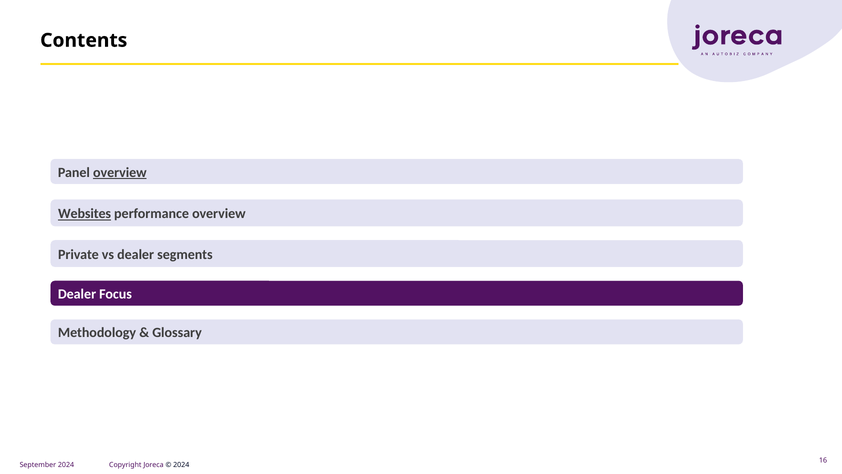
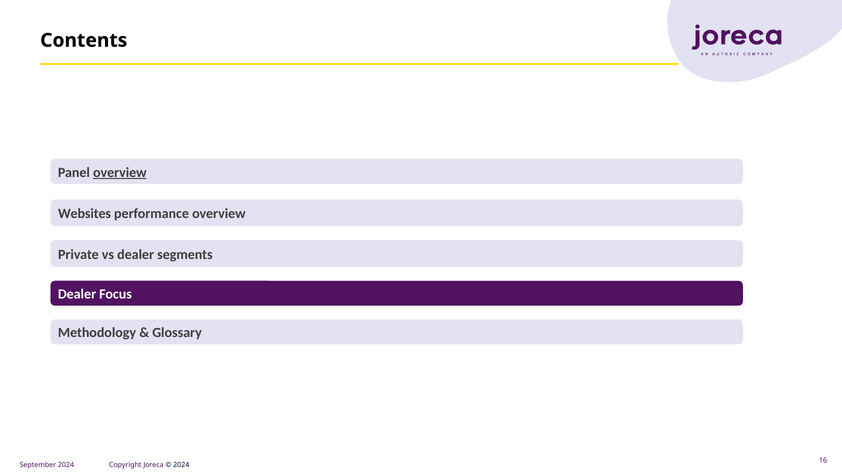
Websites underline: present -> none (85, 214)
